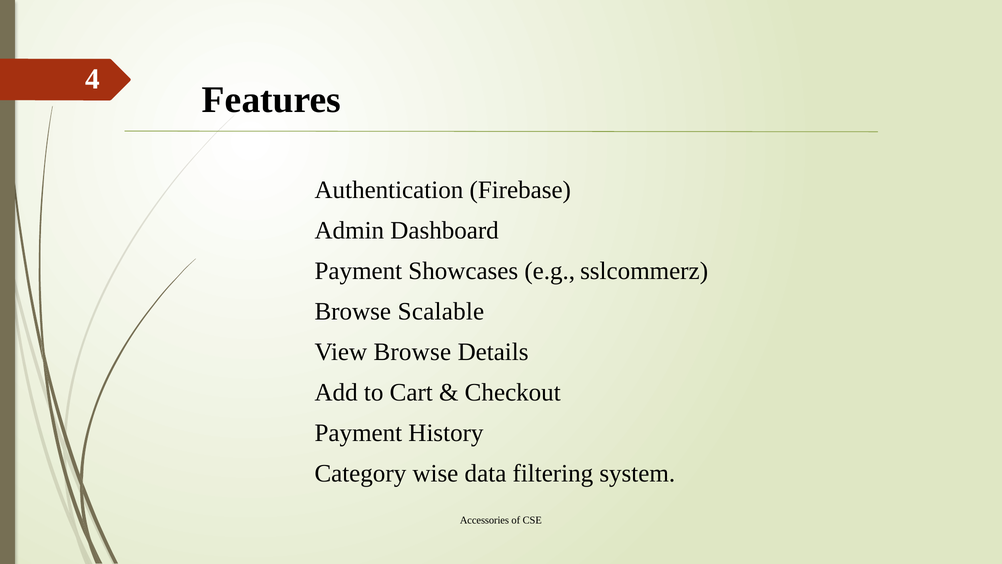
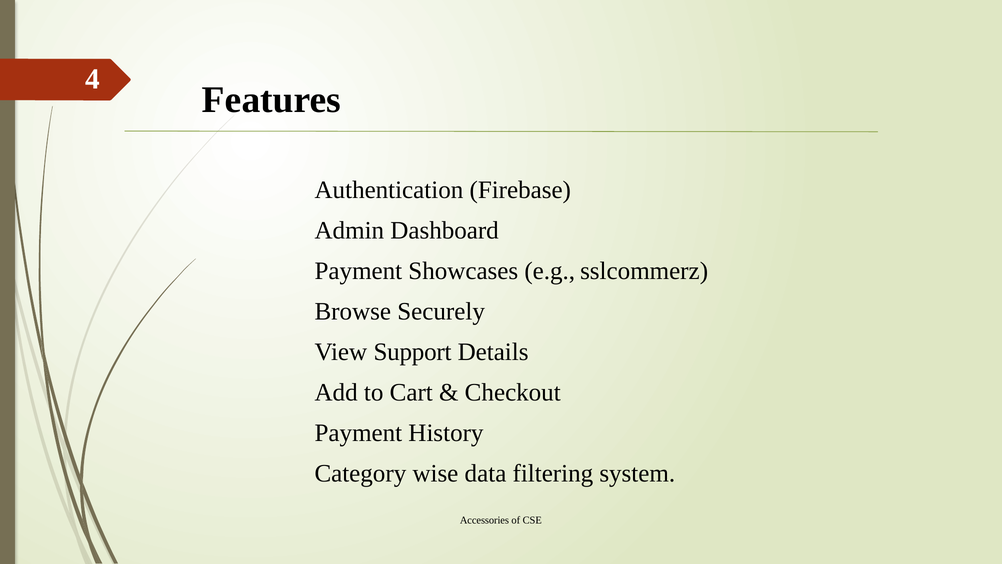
Scalable: Scalable -> Securely (441, 311)
Browse: Browse -> Support (413, 352)
